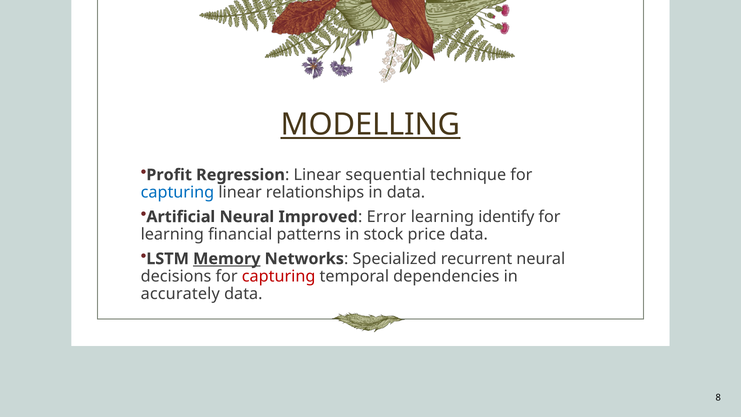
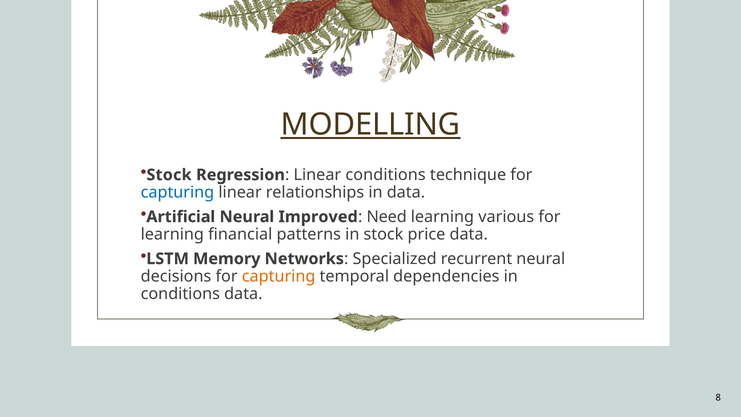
Profit: Profit -> Stock (169, 175)
Linear sequential: sequential -> conditions (386, 175)
Error: Error -> Need (387, 217)
identify: identify -> various (506, 217)
Memory underline: present -> none (227, 259)
capturing colour: red -> orange (279, 276)
accurately: accurately -> conditions (180, 294)
